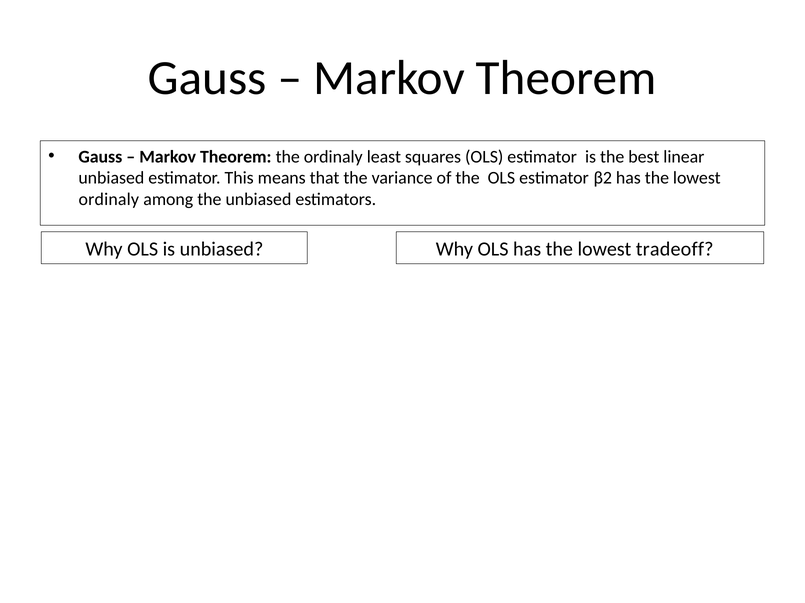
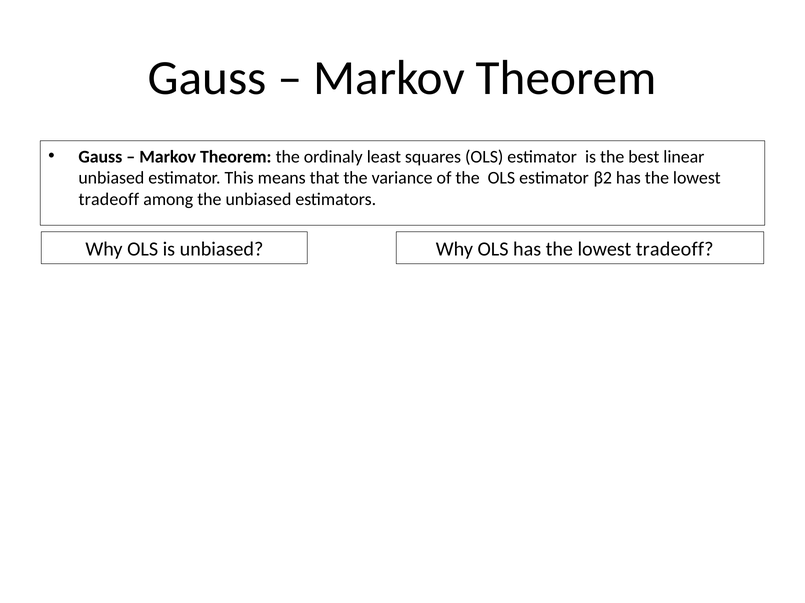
ordinaly: ordinaly -> tradeoff (109, 200)
